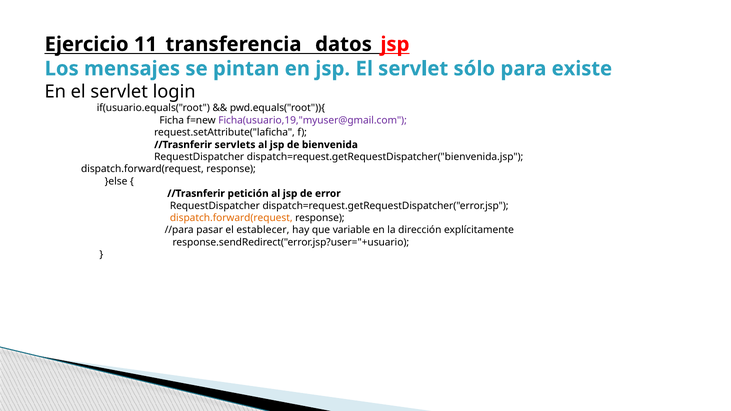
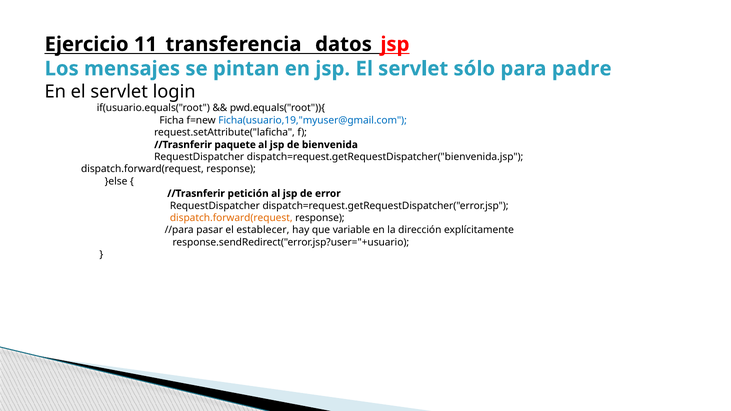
existe: existe -> padre (582, 69)
Ficha(usuario,19,"myuser@gmail.com colour: purple -> blue (313, 120)
servlets: servlets -> paquete (235, 145)
